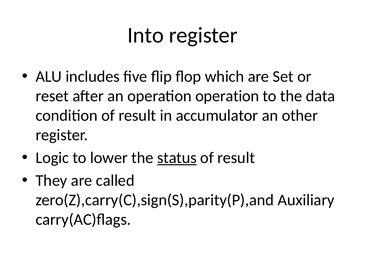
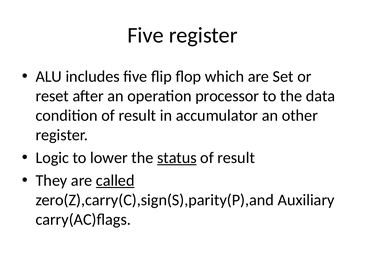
Into: Into -> Five (146, 35)
operation operation: operation -> processor (227, 96)
called underline: none -> present (115, 180)
